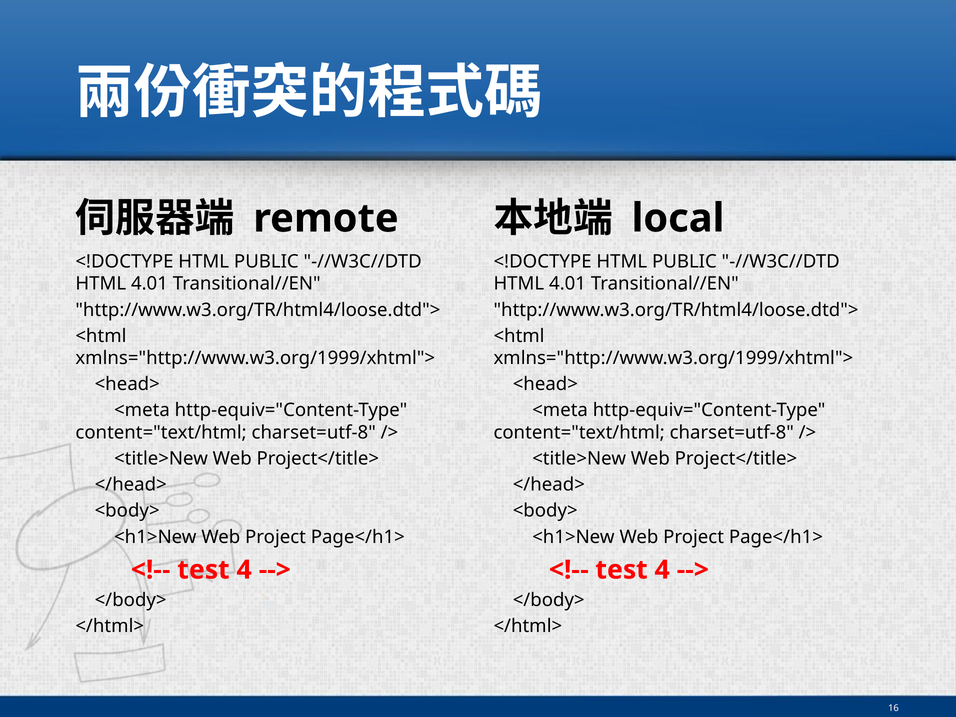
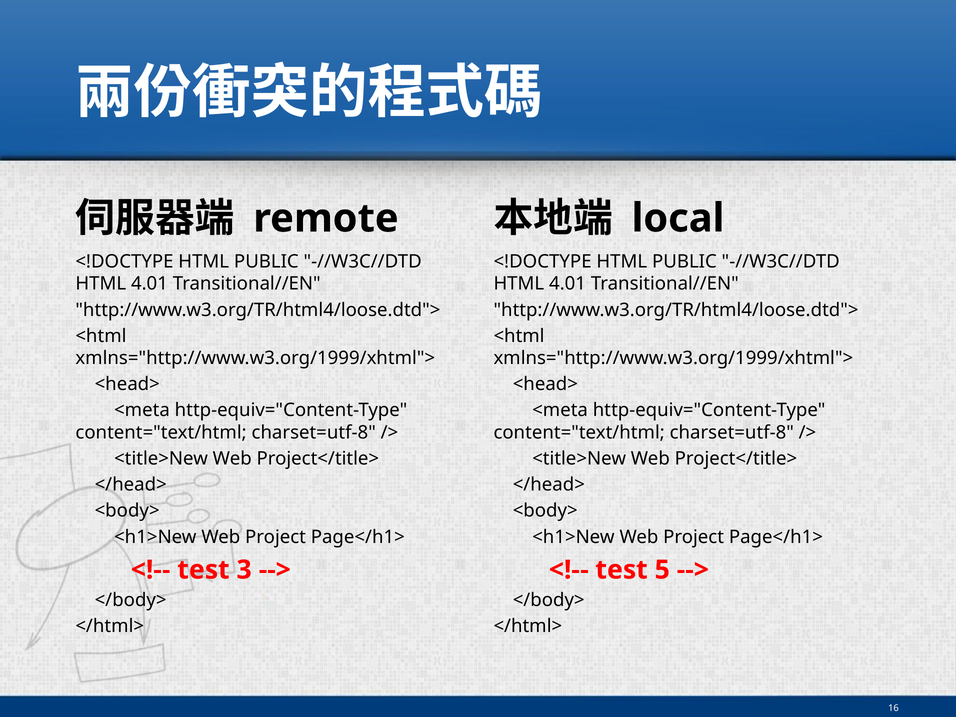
4: 4 -> 3 (244, 570)
4: 4 -> 5 (662, 570)
